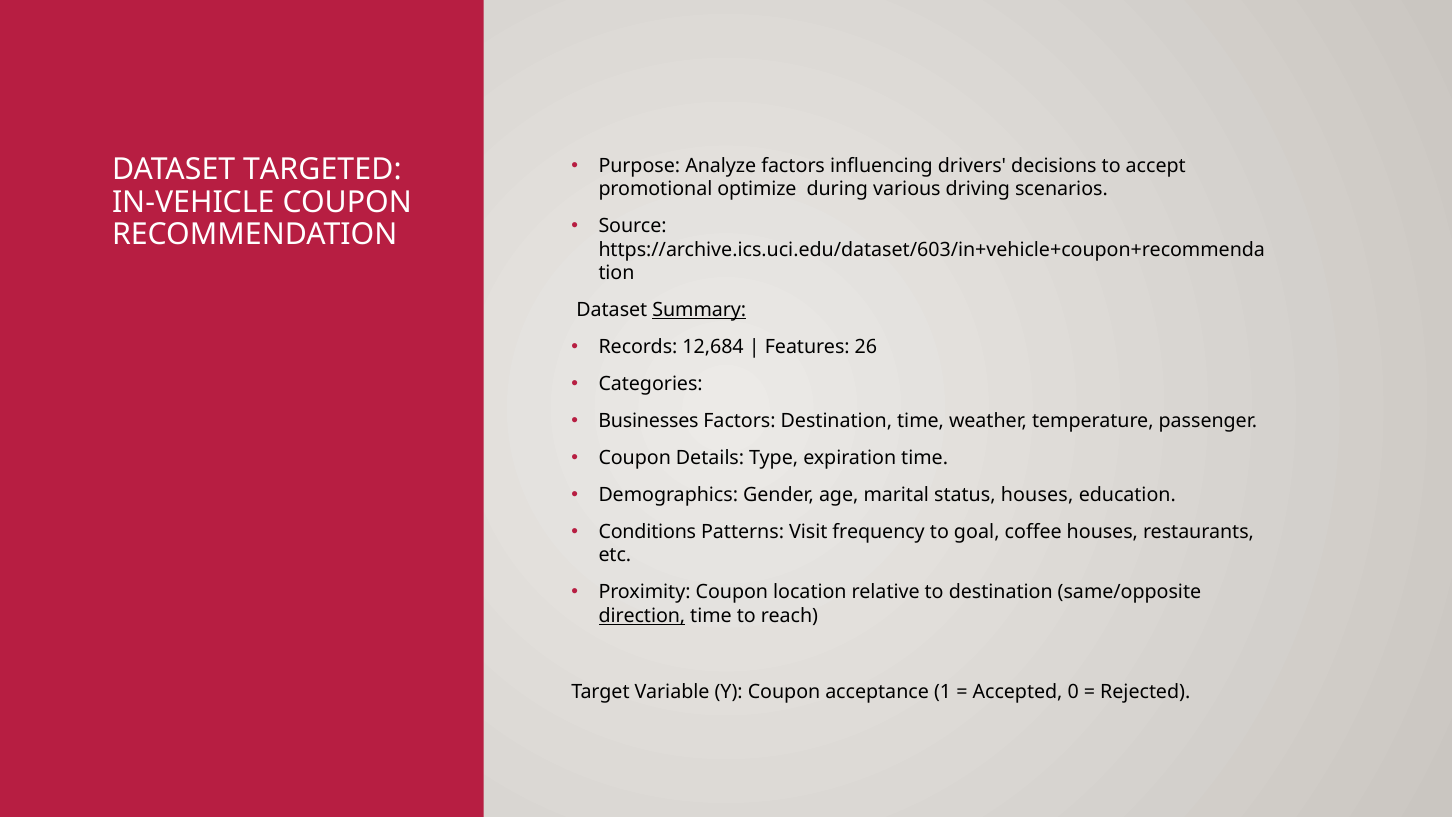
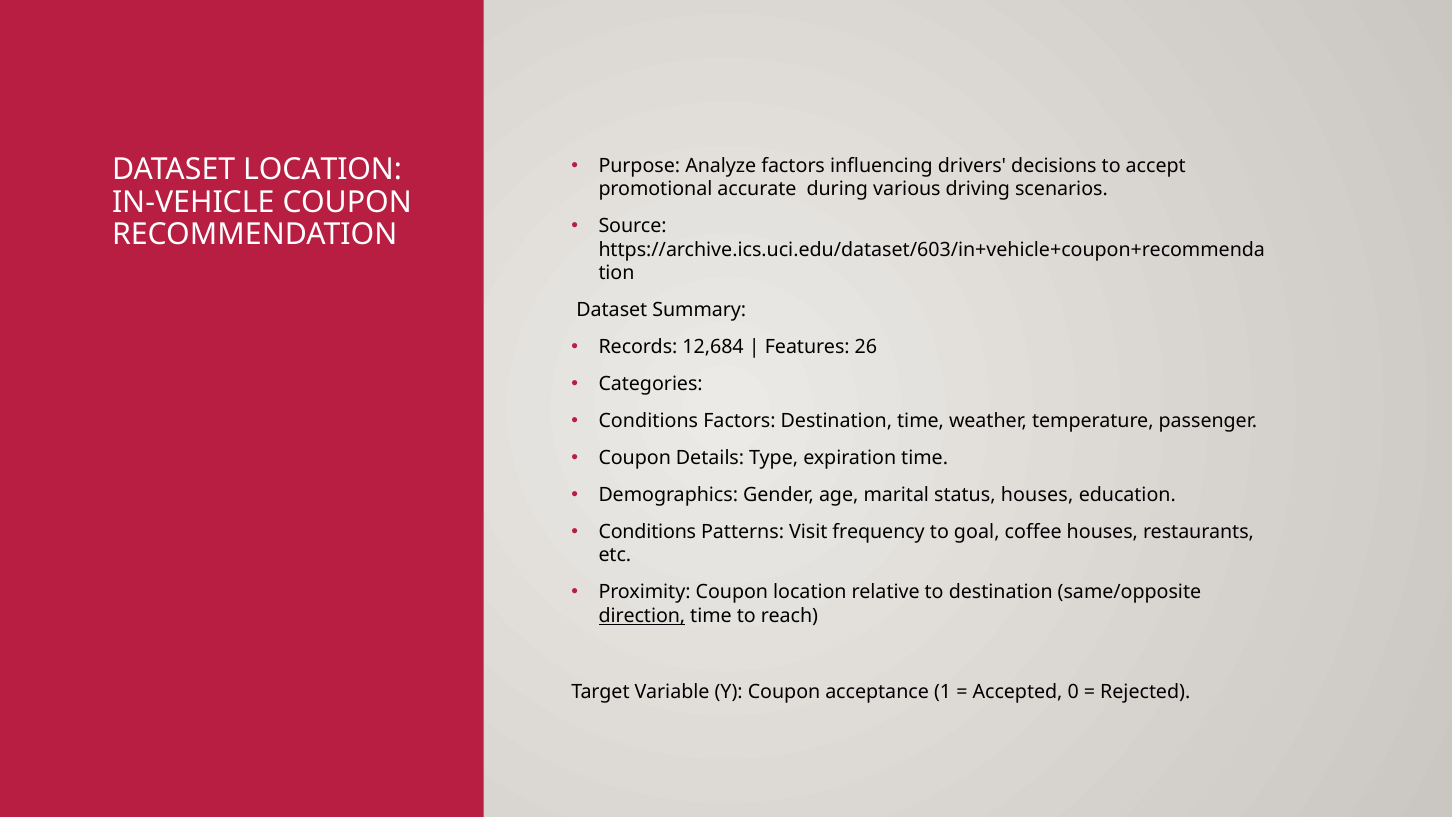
DATASET TARGETED: TARGETED -> LOCATION (322, 169)
optimize: optimize -> accurate (757, 189)
Summary underline: present -> none (699, 310)
Businesses: Businesses -> Conditions (648, 421)
